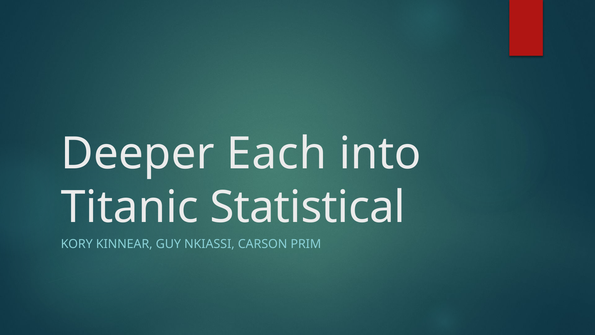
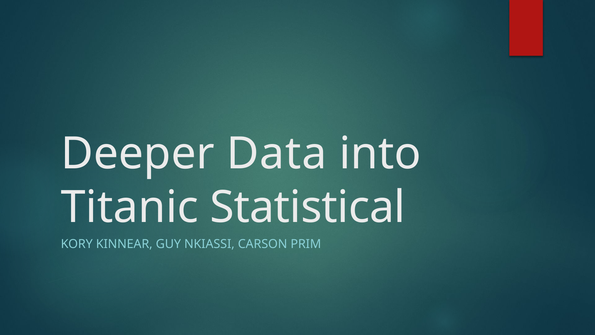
Each: Each -> Data (277, 154)
